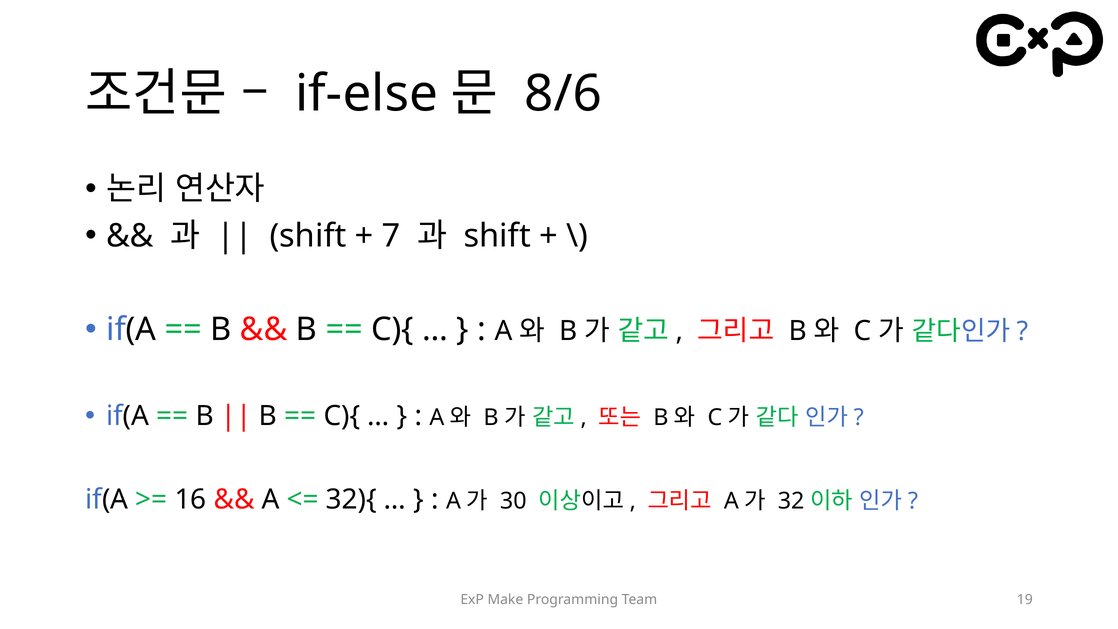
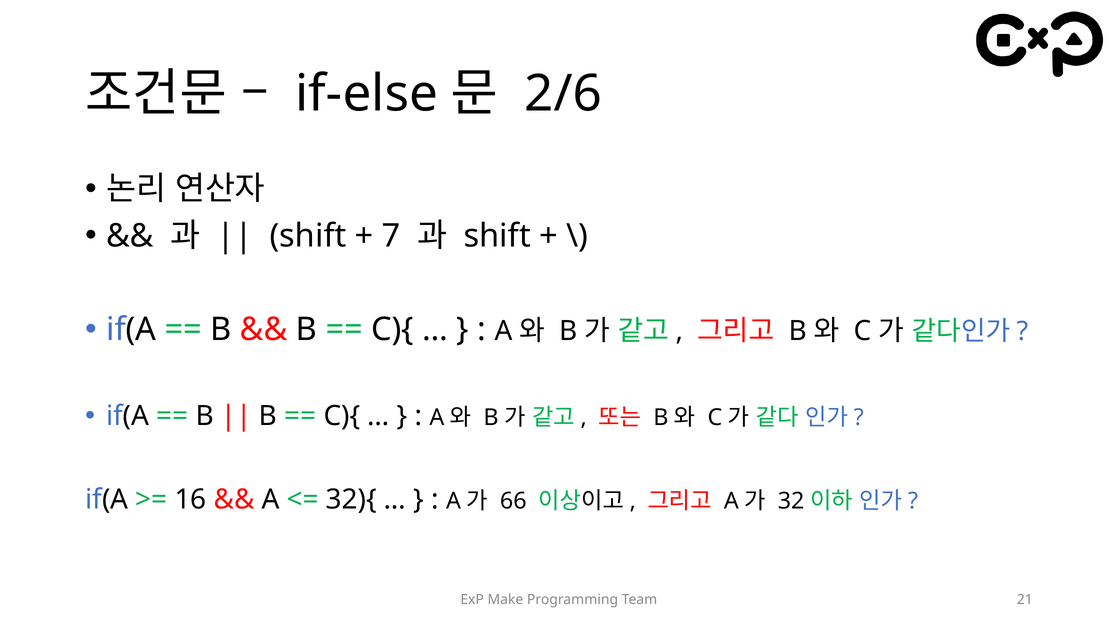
8/6: 8/6 -> 2/6 (563, 94)
30: 30 -> 66 (513, 501)
19: 19 -> 21 (1025, 599)
